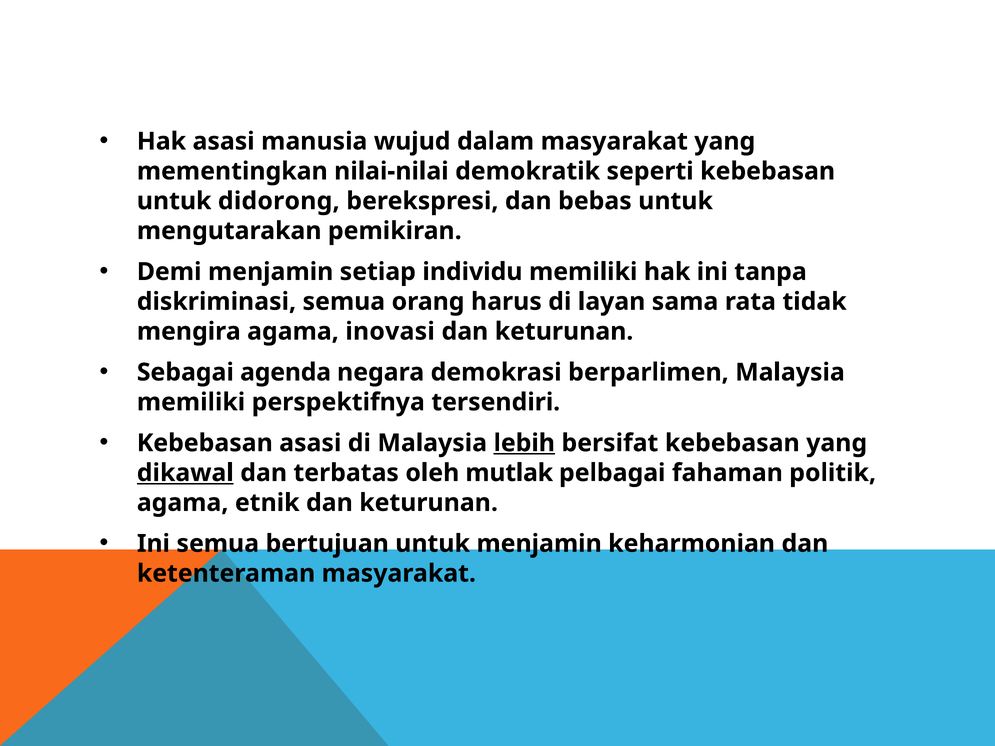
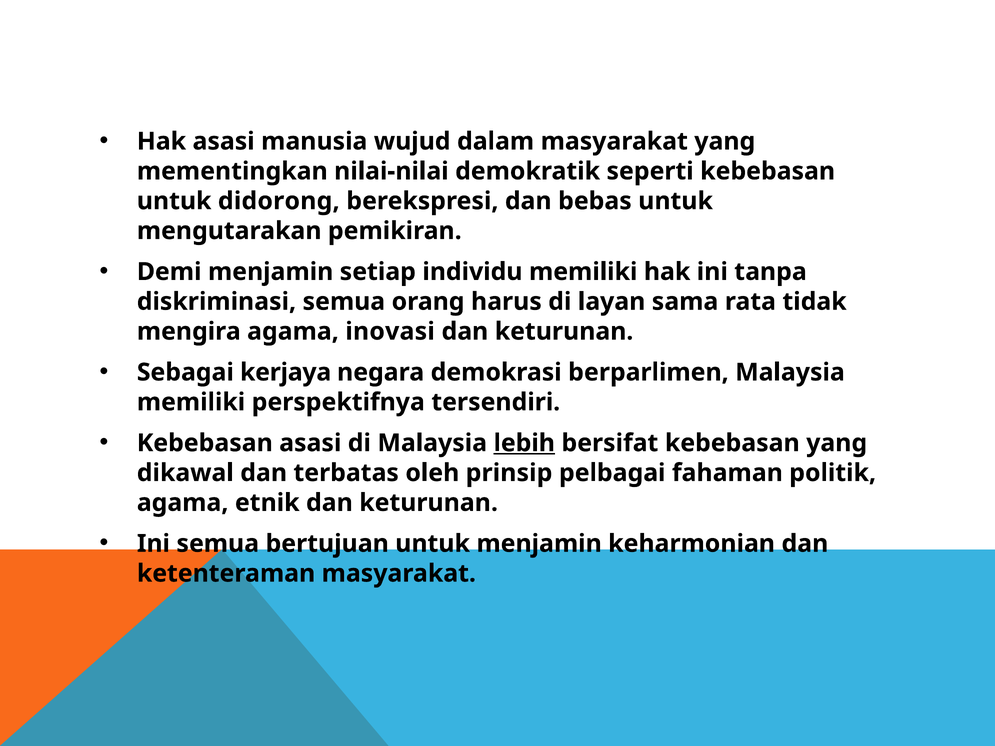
agenda: agenda -> kerjaya (286, 372)
dikawal underline: present -> none (185, 473)
mutlak: mutlak -> prinsip (509, 473)
